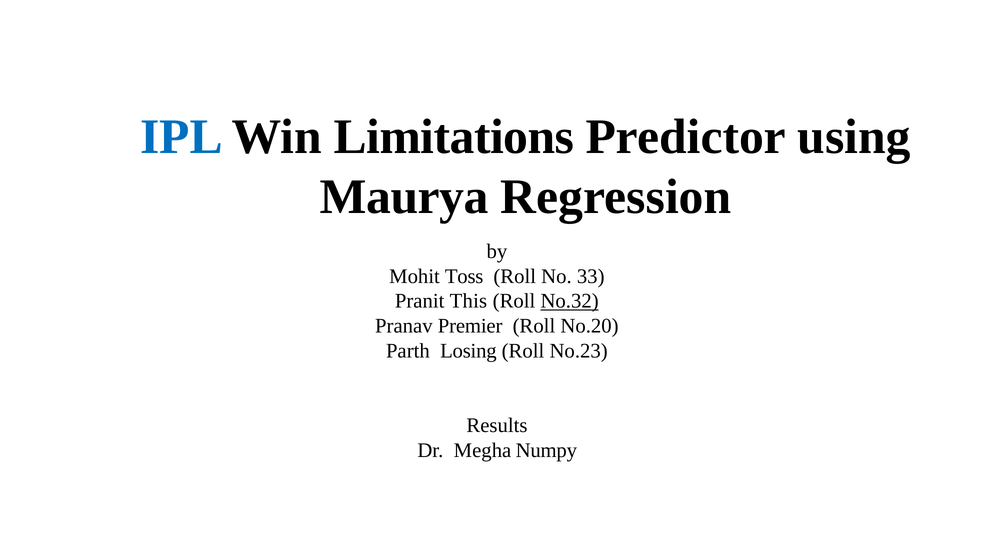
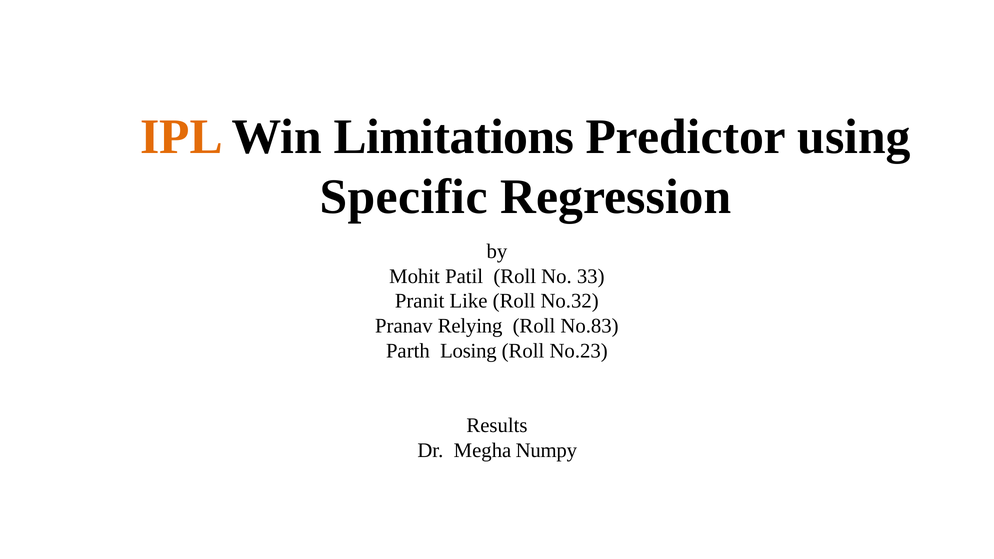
IPL colour: blue -> orange (181, 137)
Maurya: Maurya -> Specific (404, 197)
Toss: Toss -> Patil (464, 276)
This: This -> Like (469, 301)
No.32 underline: present -> none (570, 301)
Premier: Premier -> Relying (470, 326)
No.20: No.20 -> No.83 (590, 326)
